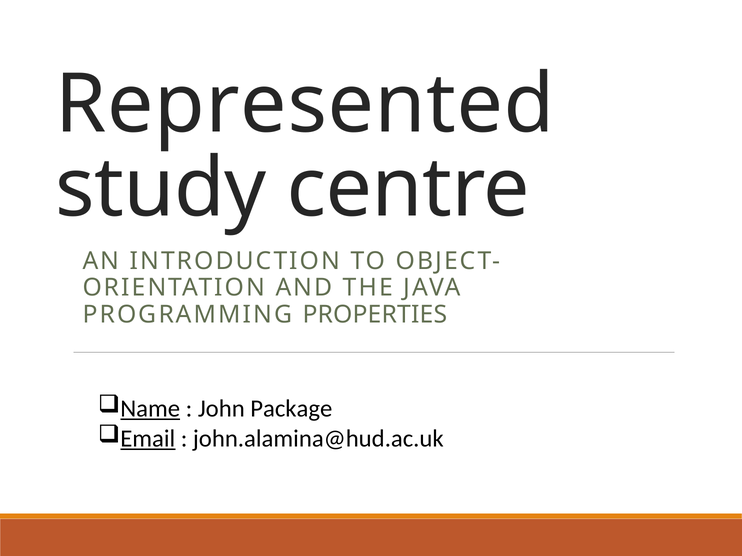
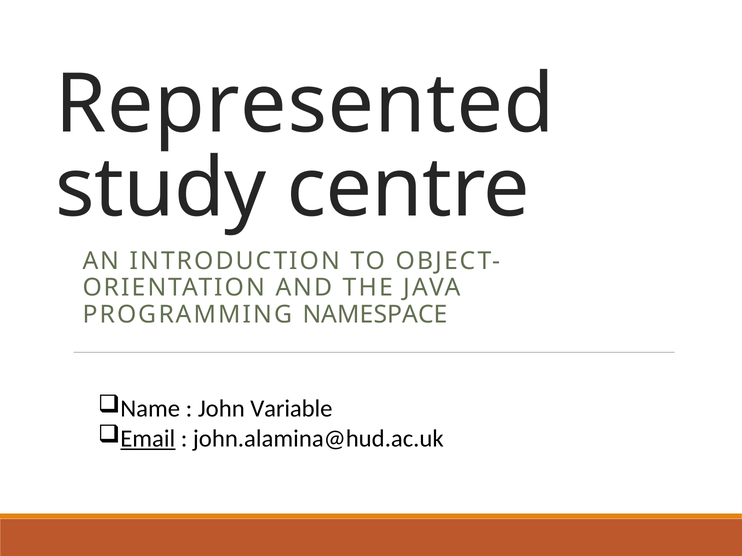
PROPERTIES: PROPERTIES -> NAMESPACE (375, 315)
Name underline: present -> none (150, 409)
Package: Package -> Variable (291, 409)
